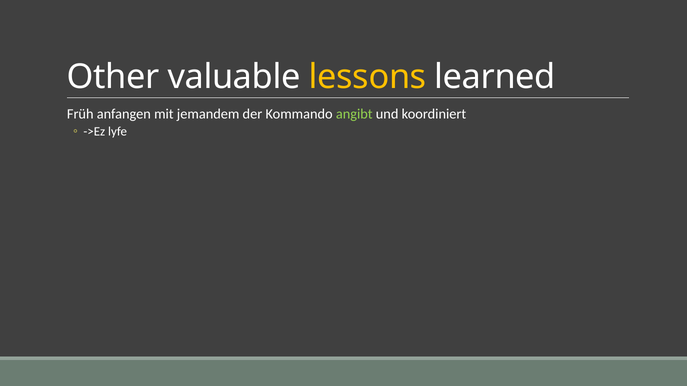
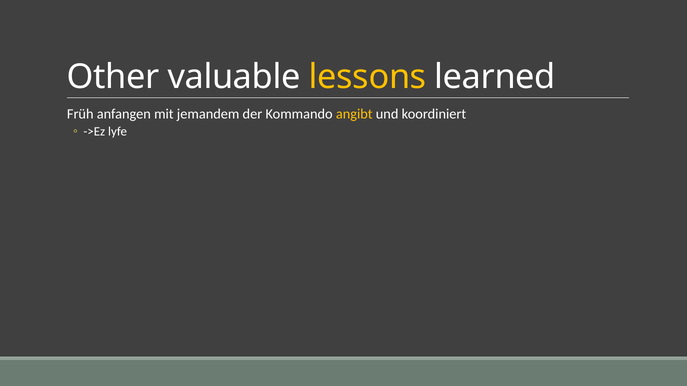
angibt colour: light green -> yellow (354, 114)
